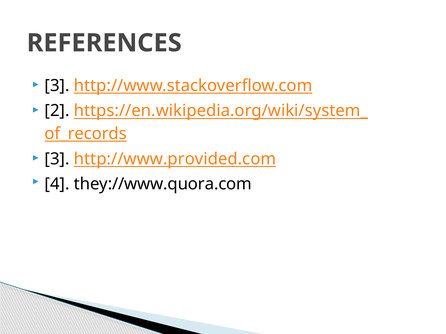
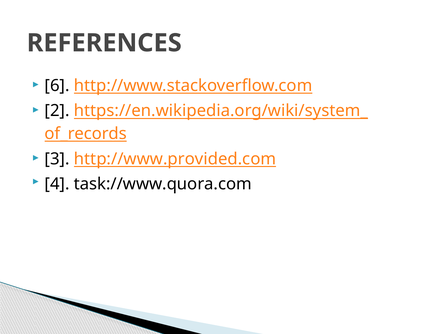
3: 3 -> 6 (57, 86)
they://www.quora.com: they://www.quora.com -> task://www.quora.com (163, 184)
